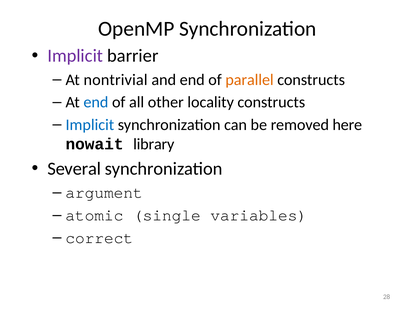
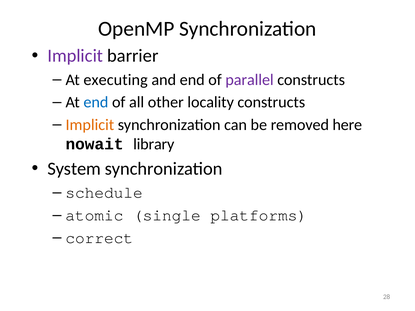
nontrivial: nontrivial -> executing (116, 80)
parallel colour: orange -> purple (250, 80)
Implicit colour: blue -> orange (90, 125)
Several: Several -> System (74, 169)
argument: argument -> schedule (104, 193)
variables: variables -> platforms (259, 215)
